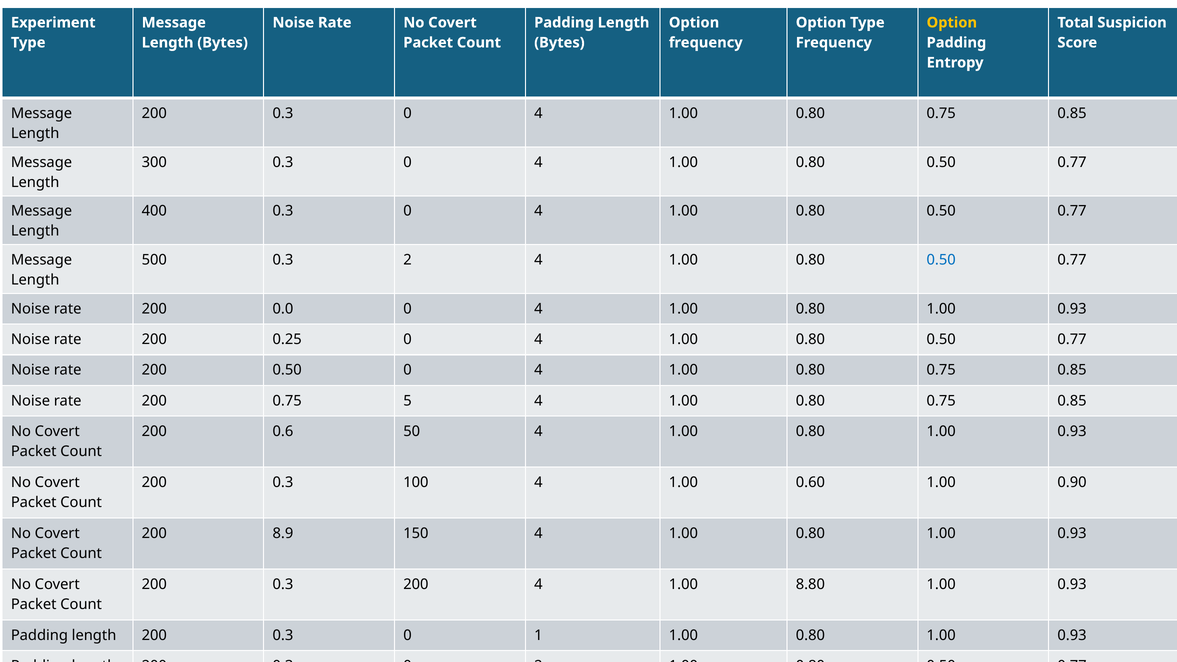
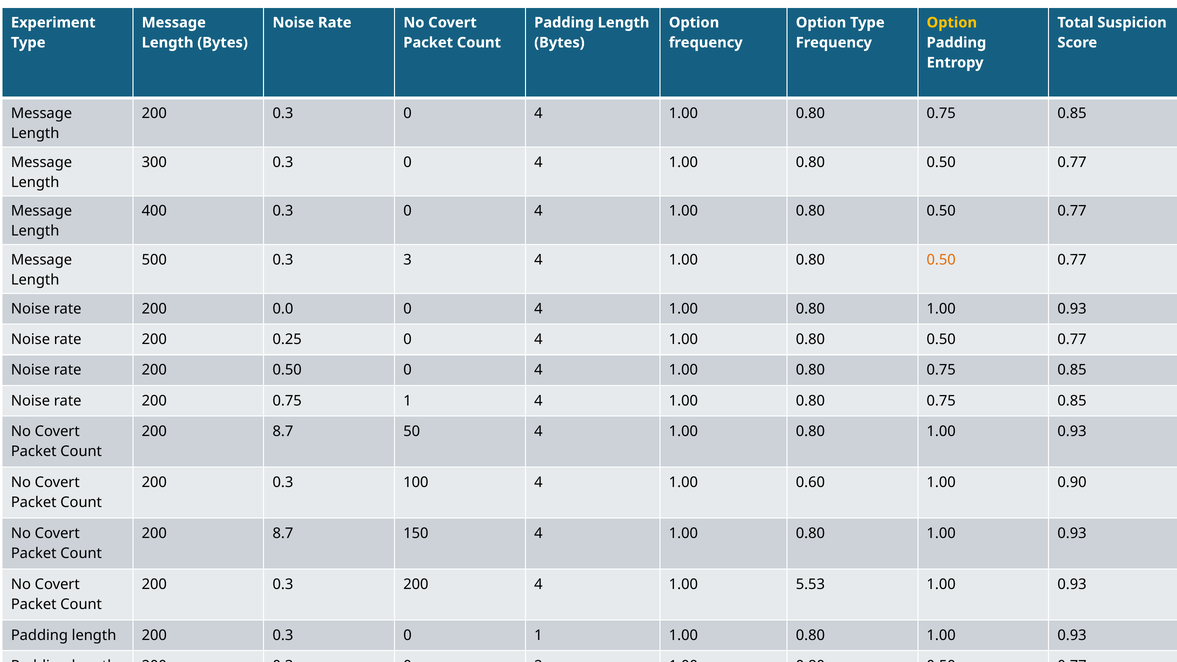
0.3 2: 2 -> 3 (408, 260)
0.50 colour: blue -> orange (941, 260)
0.75 5: 5 -> 1 (408, 401)
0.6: 0.6 -> 8.7 (283, 431)
8.9: 8.9 -> 8.7 (283, 533)
8.80: 8.80 -> 5.53 (810, 584)
